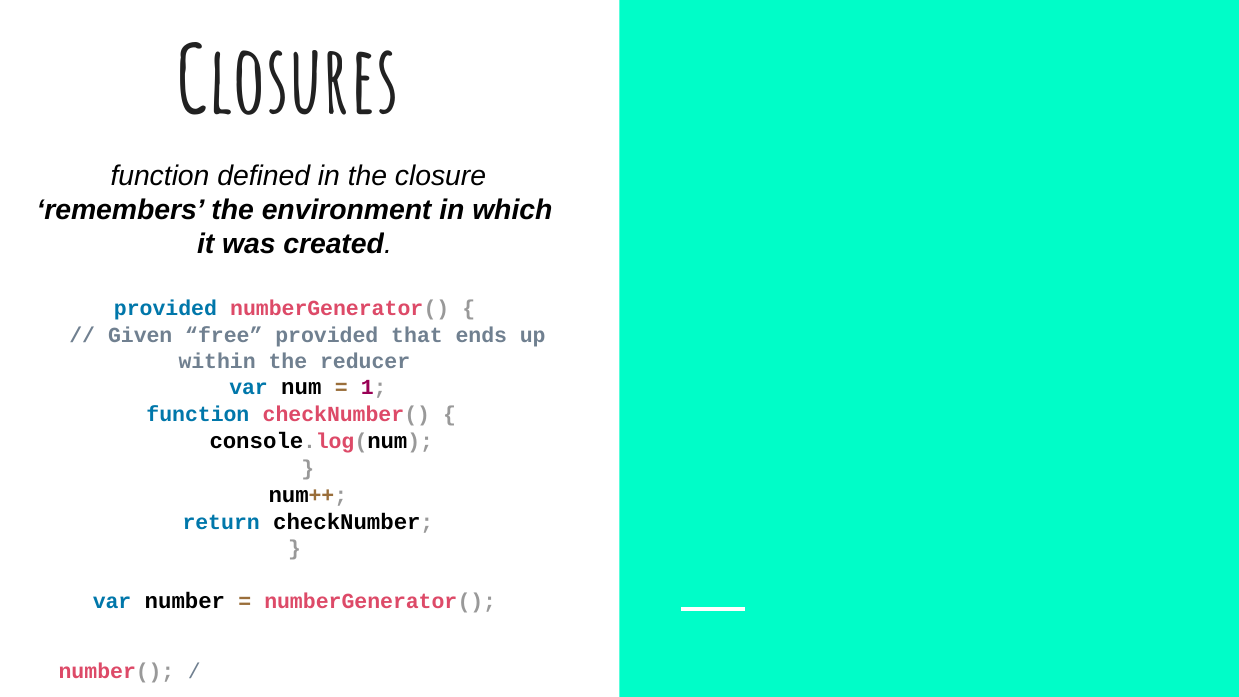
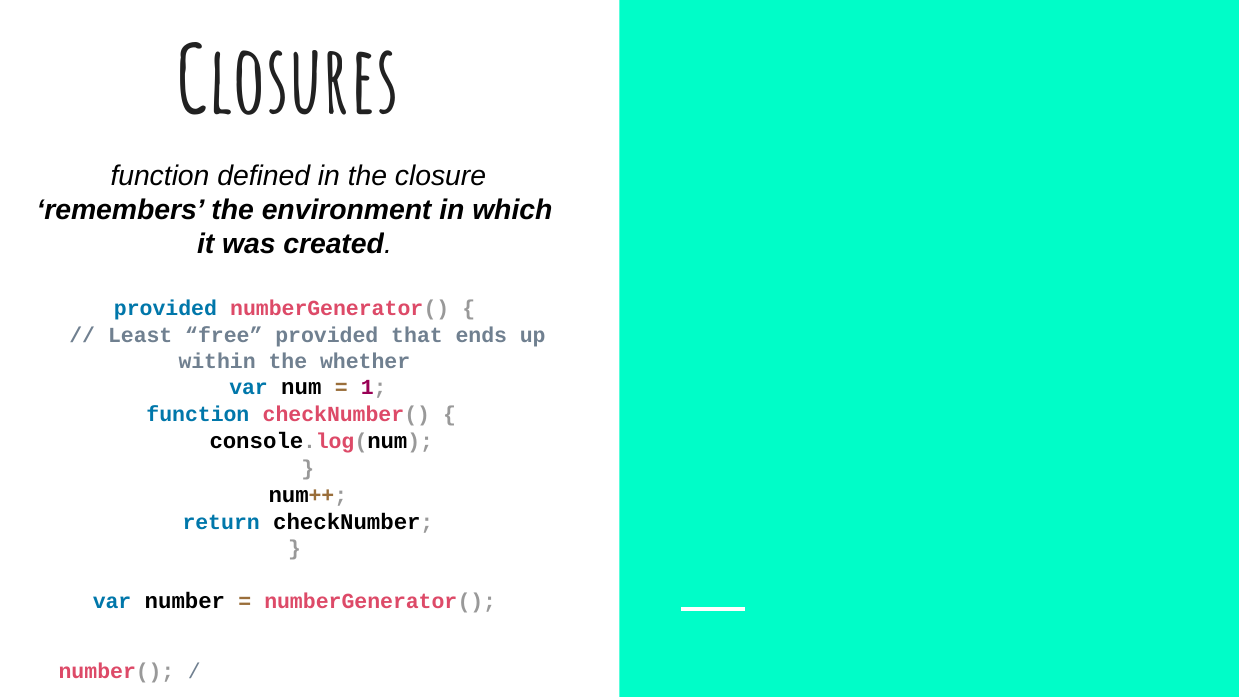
Given: Given -> Least (140, 335)
reducer: reducer -> whether (365, 361)
